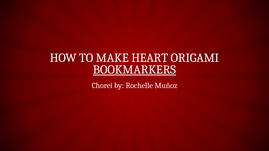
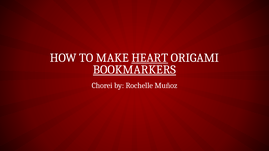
HEART underline: none -> present (150, 58)
